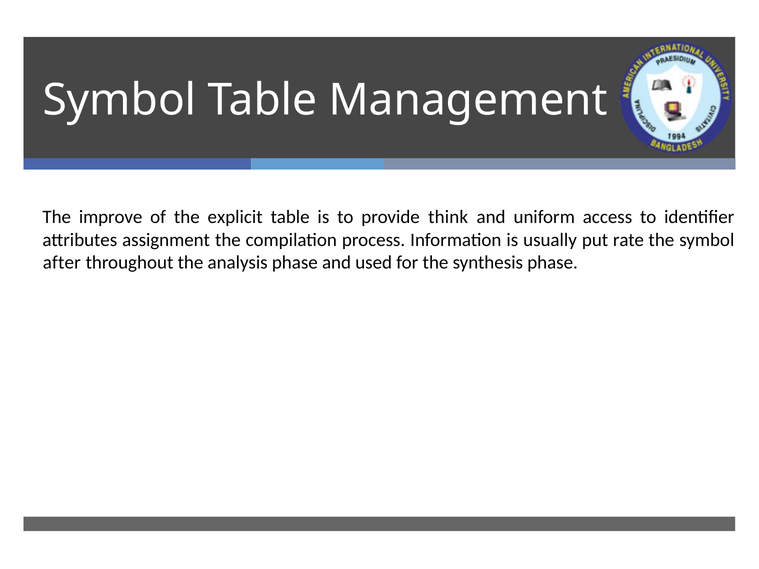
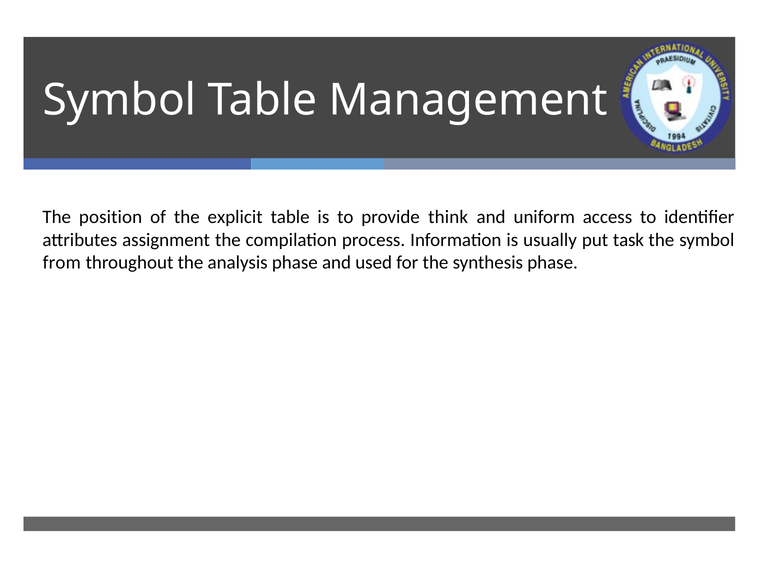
improve: improve -> position (111, 217)
rate: rate -> task (628, 240)
after: after -> from (62, 263)
